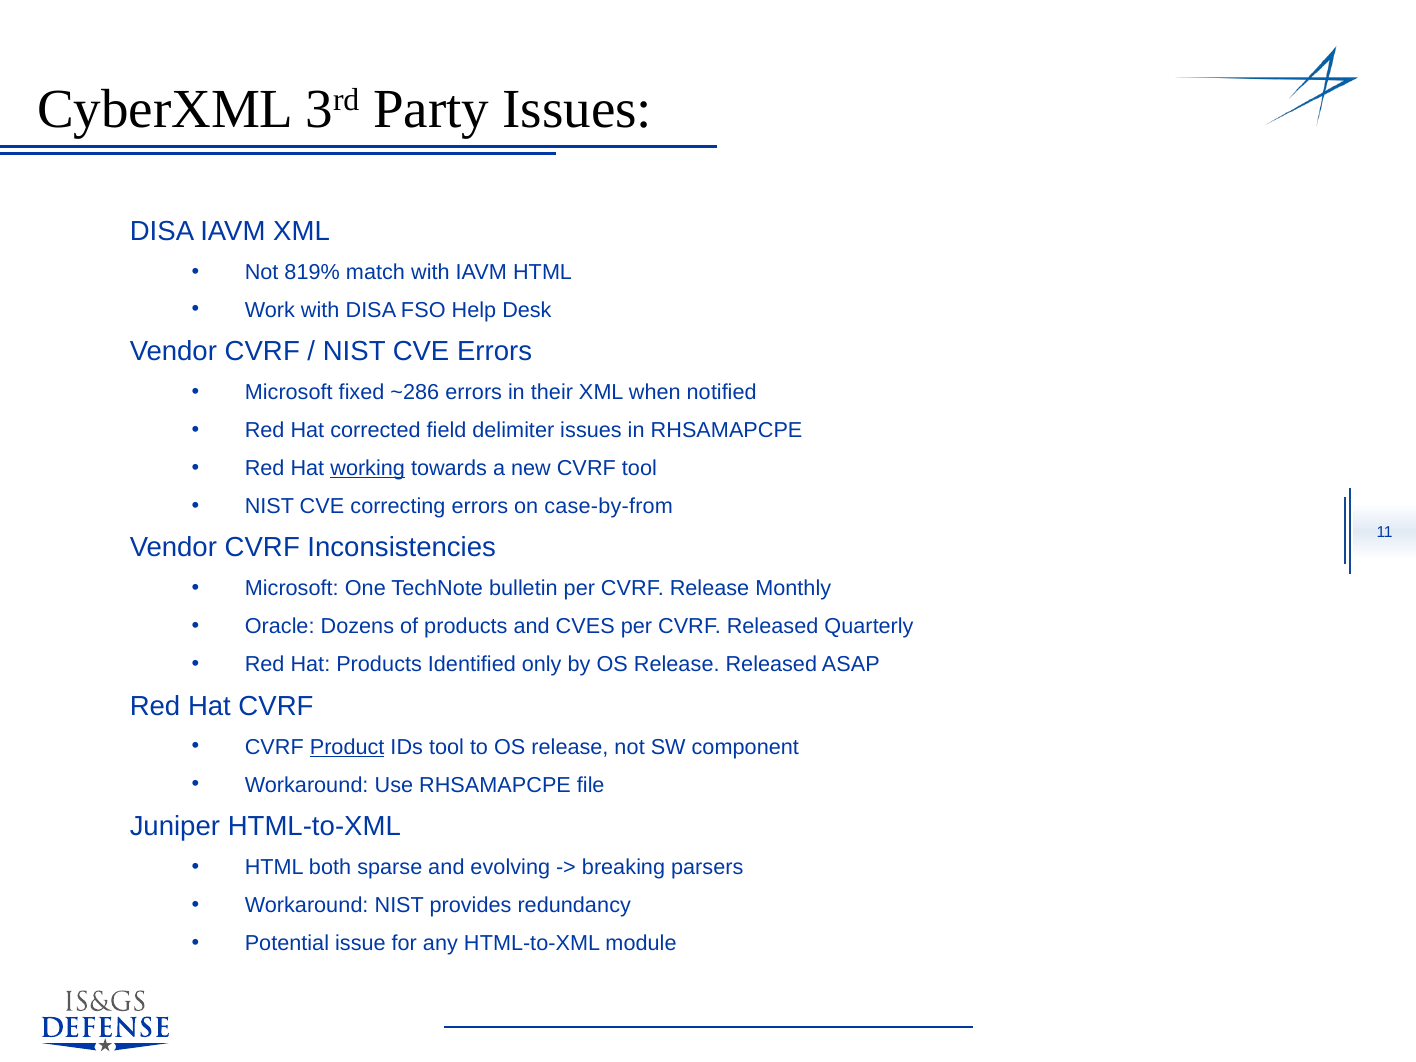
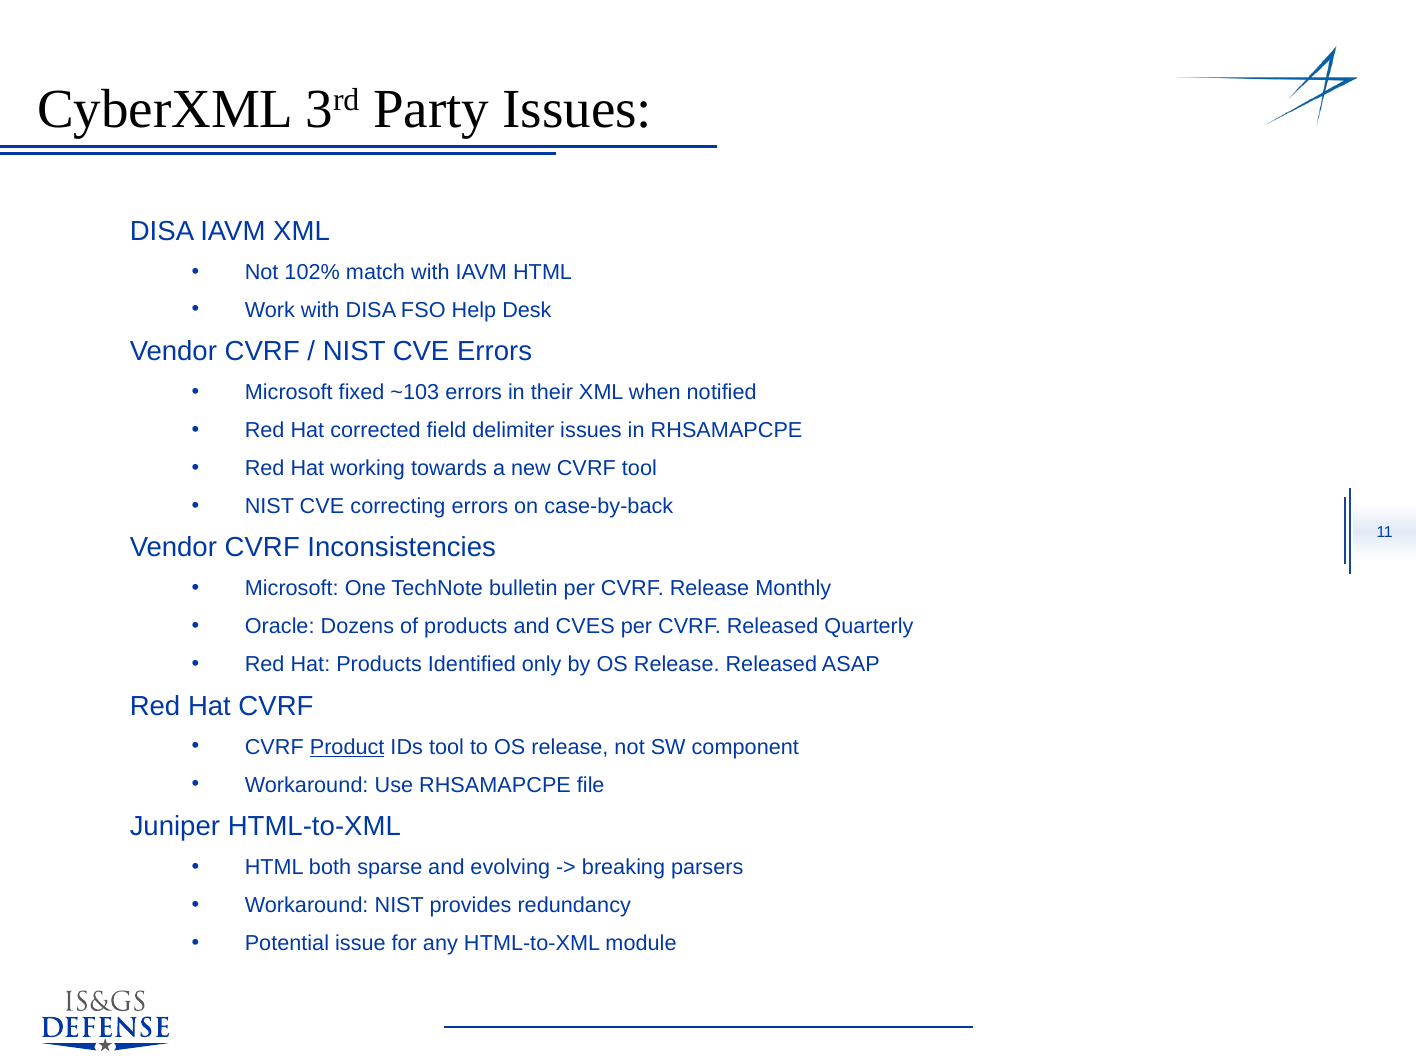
819%: 819% -> 102% (312, 272)
~286: ~286 -> ~103 (415, 393)
working underline: present -> none (368, 468)
case-by-from: case-by-from -> case-by-back (609, 506)
